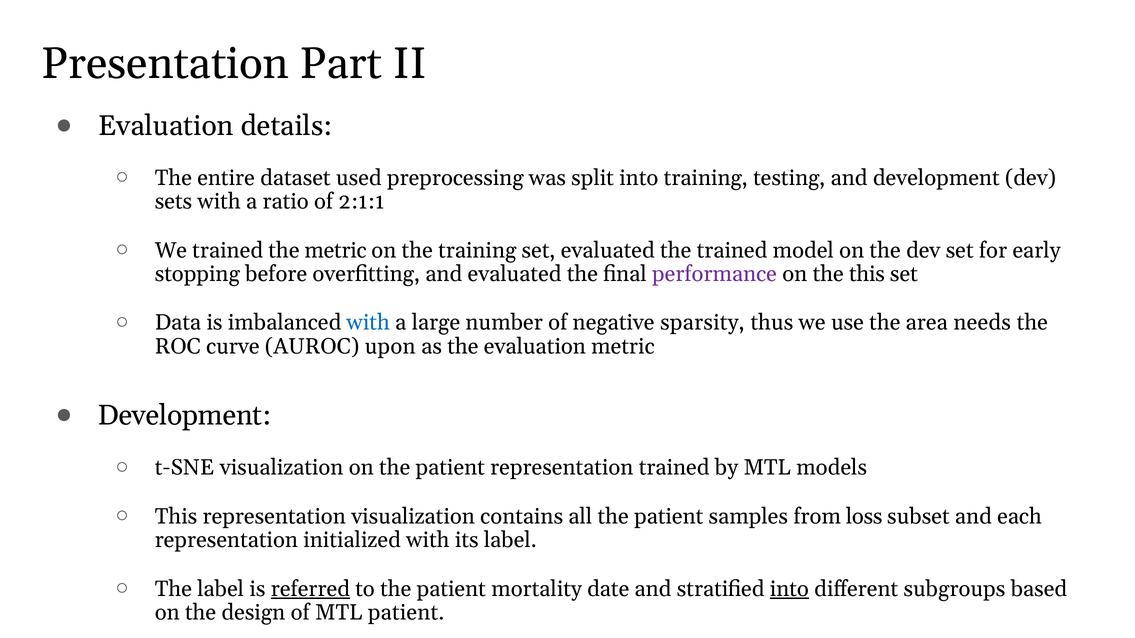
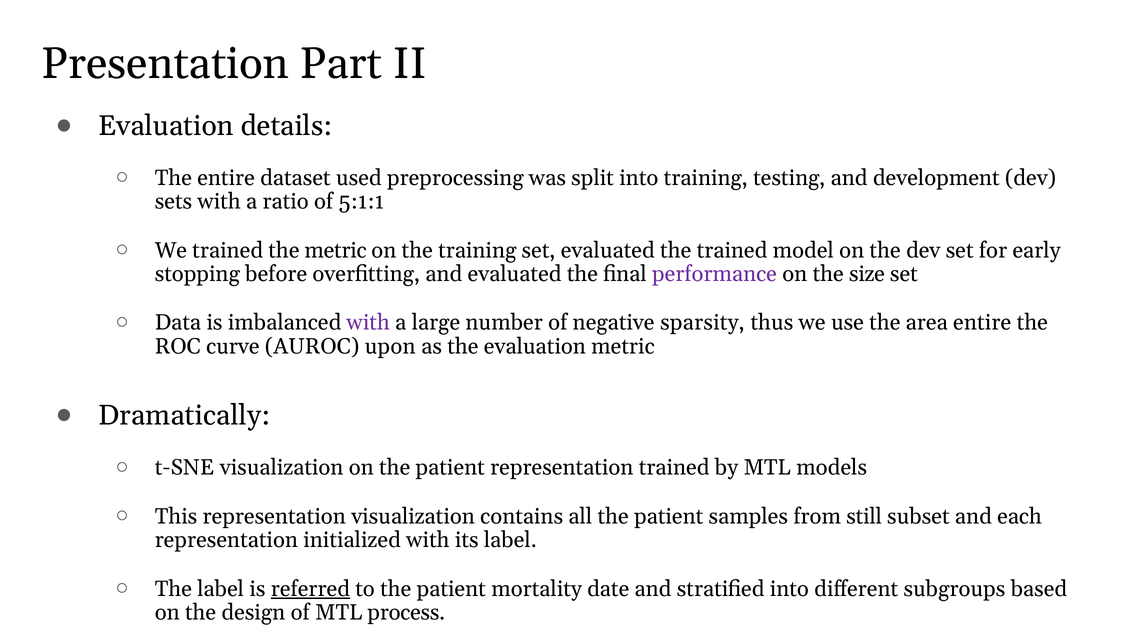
2:1:1: 2:1:1 -> 5:1:1 (361, 202)
the this: this -> size (867, 274)
with colour: blue -> purple (368, 323)
area needs: needs -> entire (982, 323)
Development: Development -> Dramatically (184, 416)
loss: loss -> still (864, 517)
into underline: present -> none (789, 589)
MTL patient: patient -> process (406, 613)
